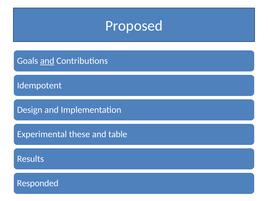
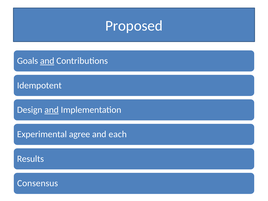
and underline: none -> present (52, 110)
these: these -> agree (80, 134)
table: table -> each (118, 134)
Responded: Responded -> Consensus (38, 183)
